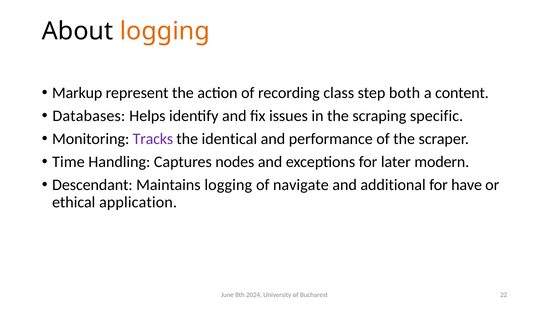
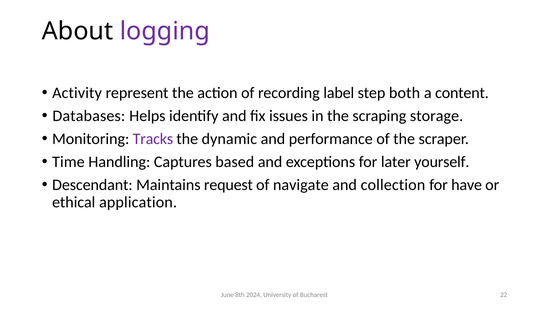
logging colour: orange -> purple (165, 31)
Markup: Markup -> Activity (77, 93)
class: class -> label (339, 93)
specific: specific -> storage (437, 116)
identical: identical -> dynamic (229, 139)
nodes: nodes -> based (235, 162)
modern: modern -> yourself (442, 162)
Maintains logging: logging -> request (228, 185)
additional: additional -> collection (393, 185)
